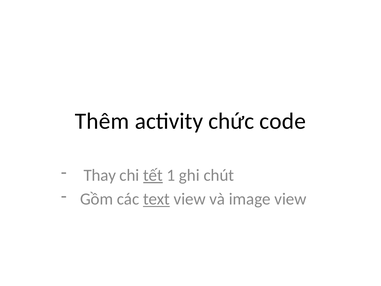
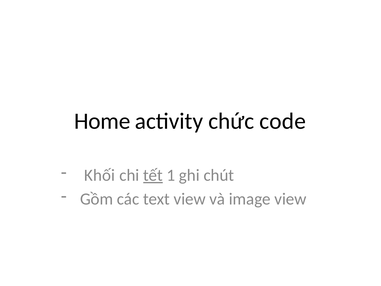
Thêm: Thêm -> Home (102, 121)
Thay: Thay -> Khối (100, 175)
text underline: present -> none (156, 199)
